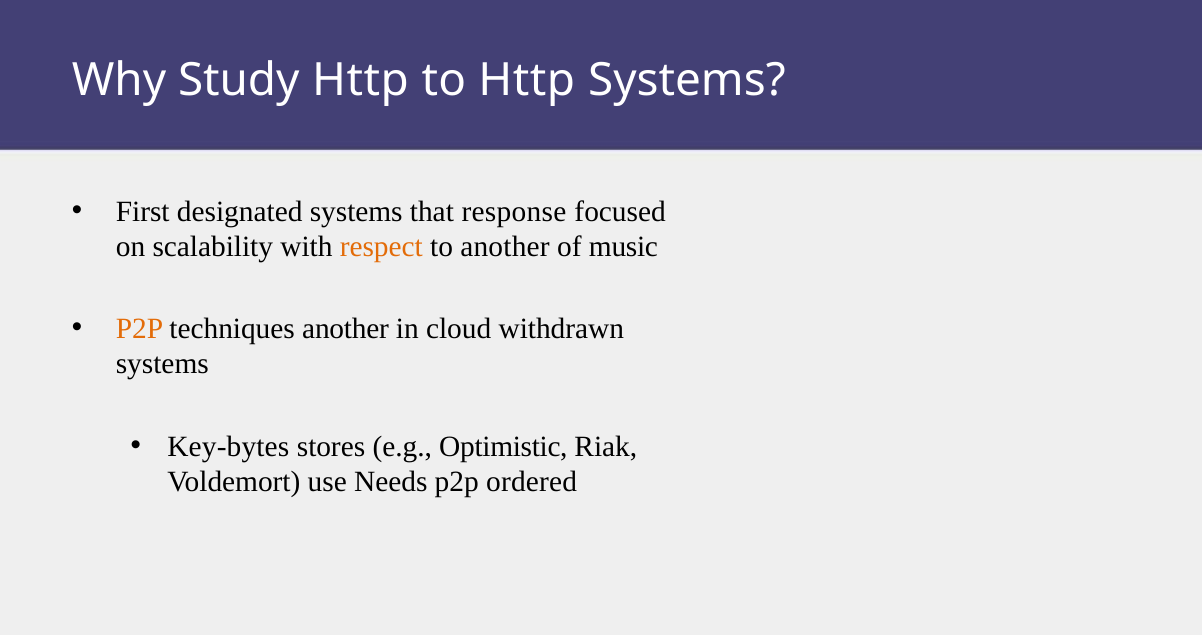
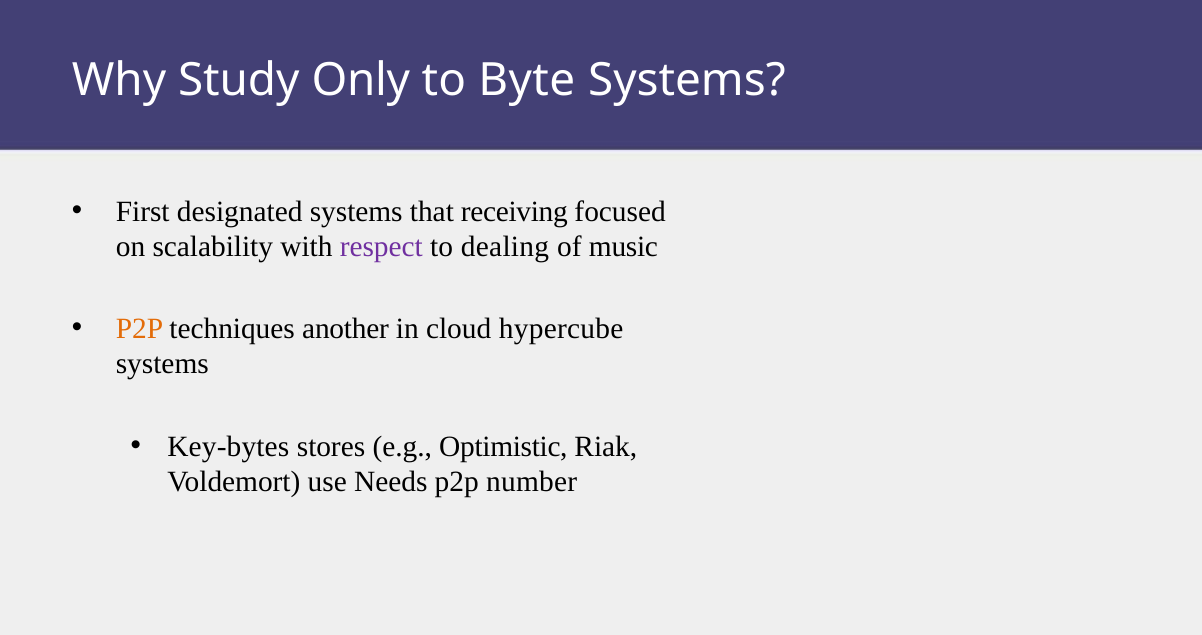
Study Http: Http -> Only (361, 81)
to Http: Http -> Byte (527, 81)
response: response -> receiving (514, 211)
respect colour: orange -> purple (381, 247)
to another: another -> dealing (505, 247)
withdrawn: withdrawn -> hypercube (561, 329)
ordered: ordered -> number (532, 482)
